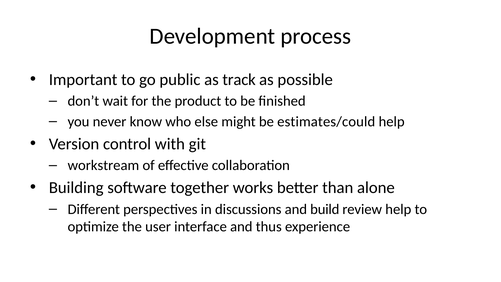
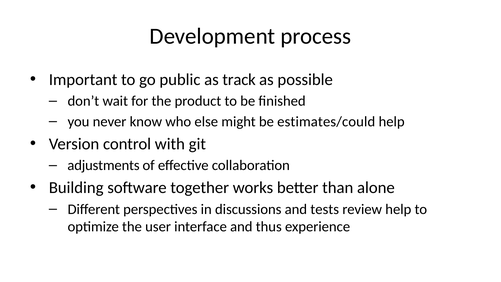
workstream: workstream -> adjustments (103, 165)
build: build -> tests (325, 209)
